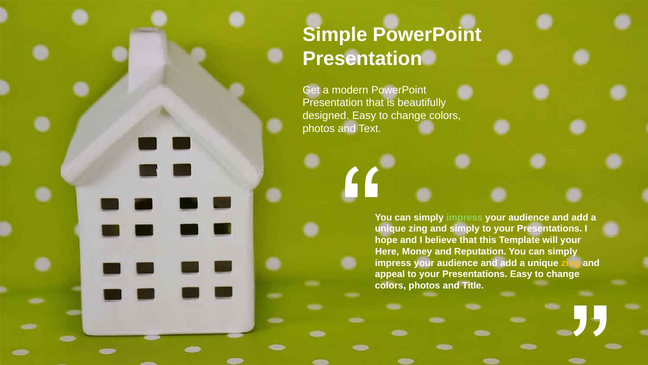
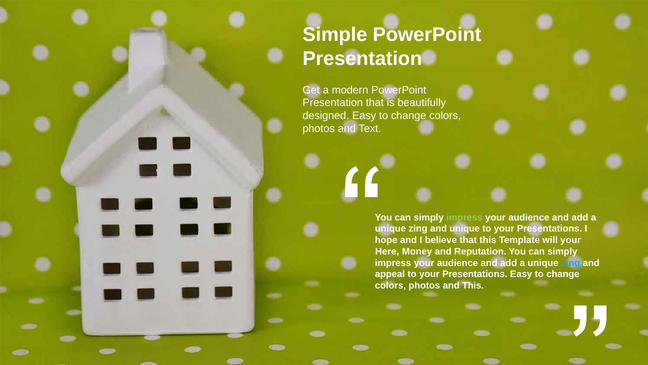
and simply: simply -> unique (465, 229)
zing colour: yellow -> light blue (571, 263)
and Title: Title -> This (473, 285)
